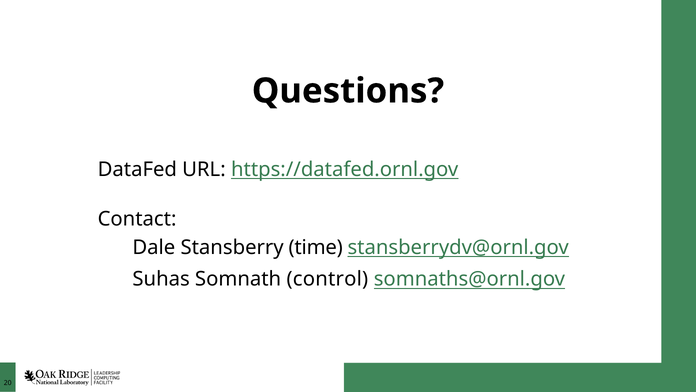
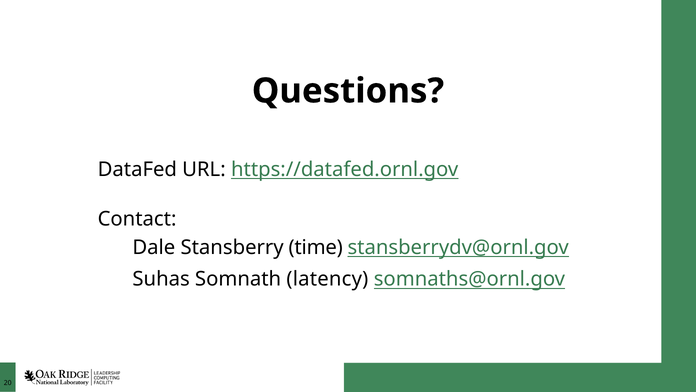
control: control -> latency (327, 279)
